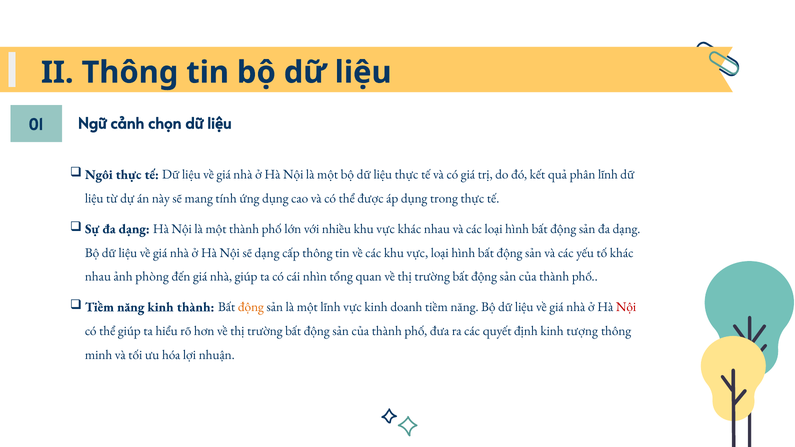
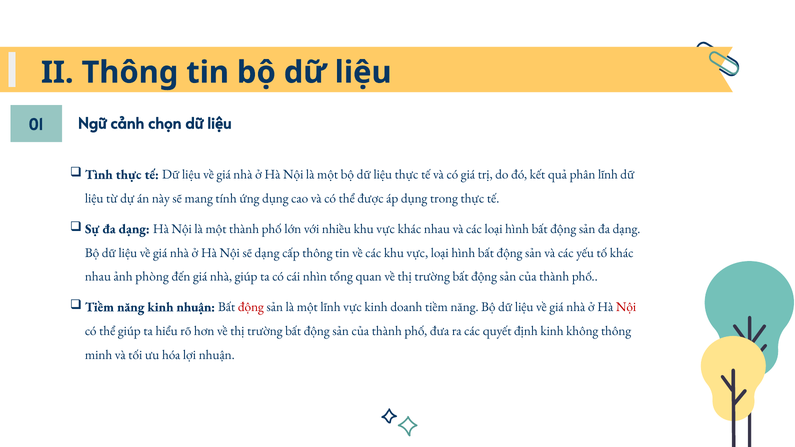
Ngôi: Ngôi -> Tình (99, 175)
kinh thành: thành -> nhuận (196, 307)
động colour: orange -> red (251, 307)
tượng: tượng -> không (582, 331)
